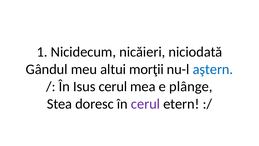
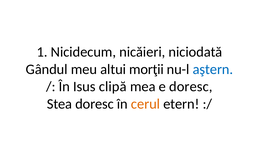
Isus cerul: cerul -> clipă (113, 86)
e plânge: plânge -> doresc (191, 86)
cerul colour: purple -> orange (146, 104)
